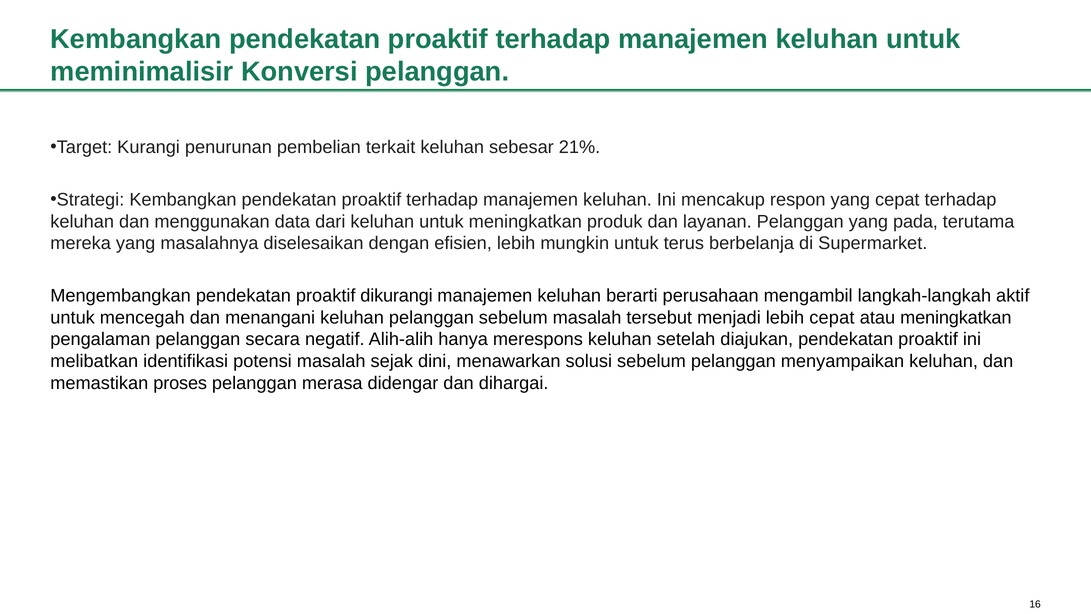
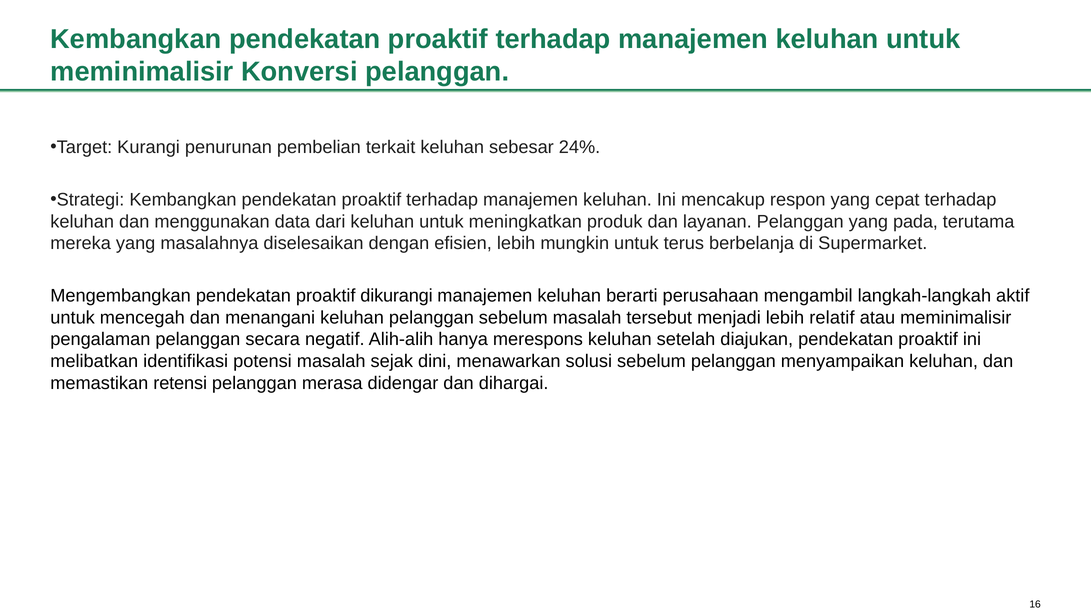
21%: 21% -> 24% (580, 147)
lebih cepat: cepat -> relatif (832, 317)
atau meningkatkan: meningkatkan -> meminimalisir (956, 317)
proses: proses -> retensi (180, 383)
